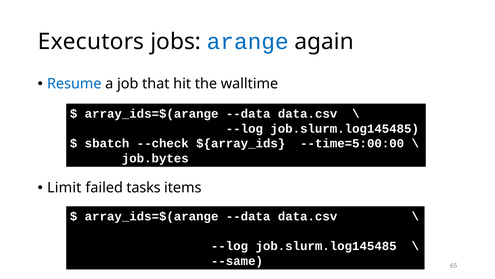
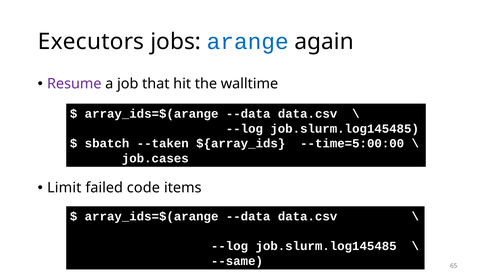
Resume colour: blue -> purple (74, 84)
--check: --check -> --taken (163, 143)
job.bytes: job.bytes -> job.cases (155, 158)
tasks: tasks -> code (143, 187)
